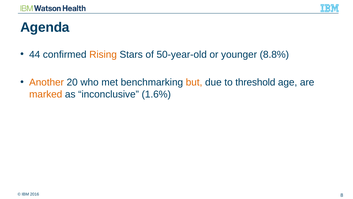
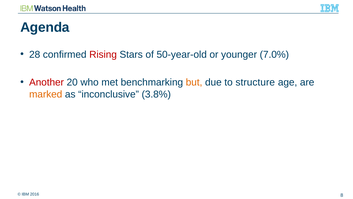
44: 44 -> 28 (35, 54)
Rising colour: orange -> red (103, 54)
8.8%: 8.8% -> 7.0% (274, 54)
Another colour: orange -> red (47, 82)
threshold: threshold -> structure (255, 82)
1.6%: 1.6% -> 3.8% (156, 94)
